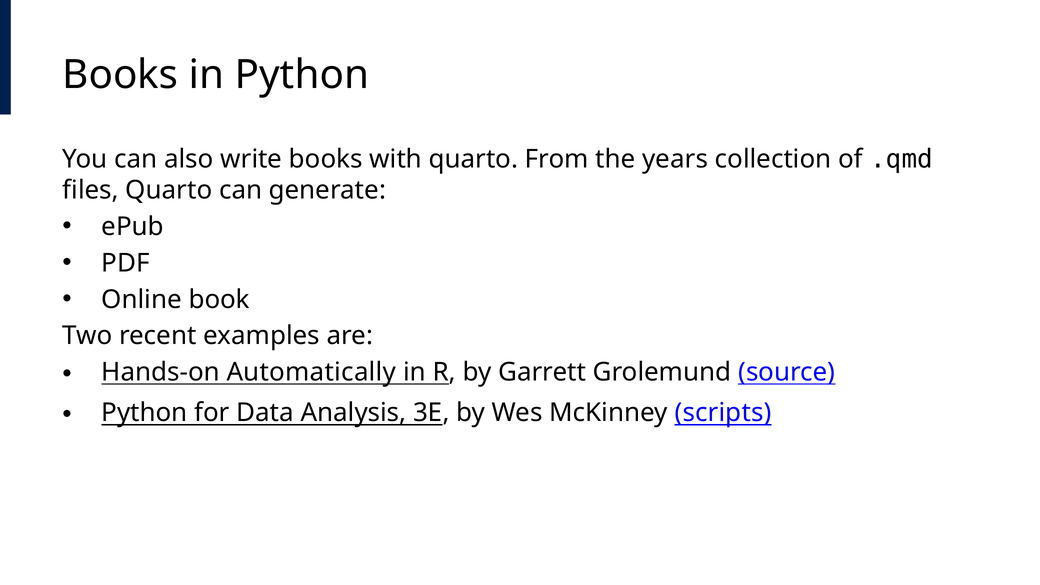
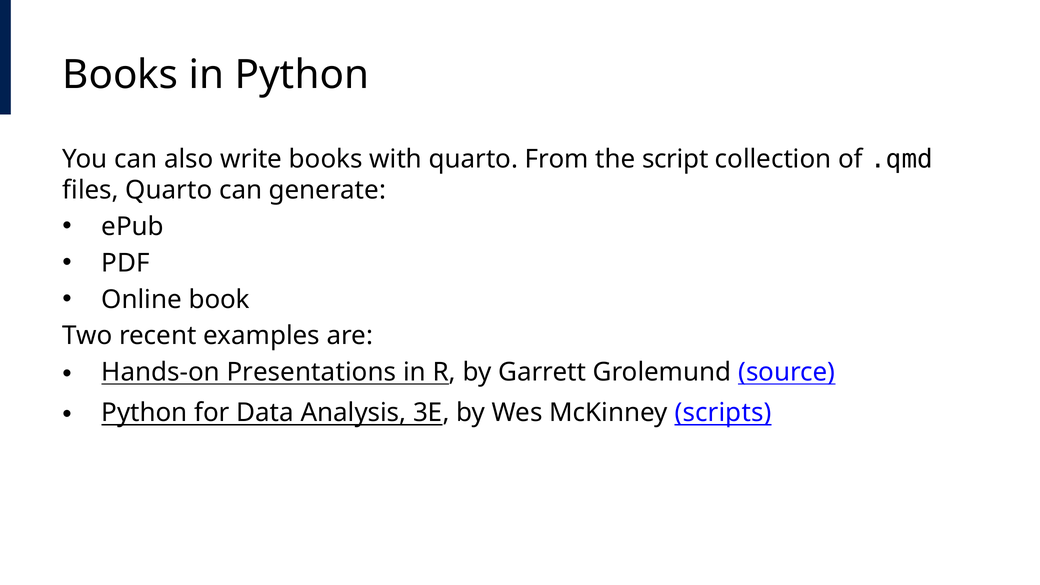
years: years -> script (675, 159)
Automatically: Automatically -> Presentations (311, 372)
